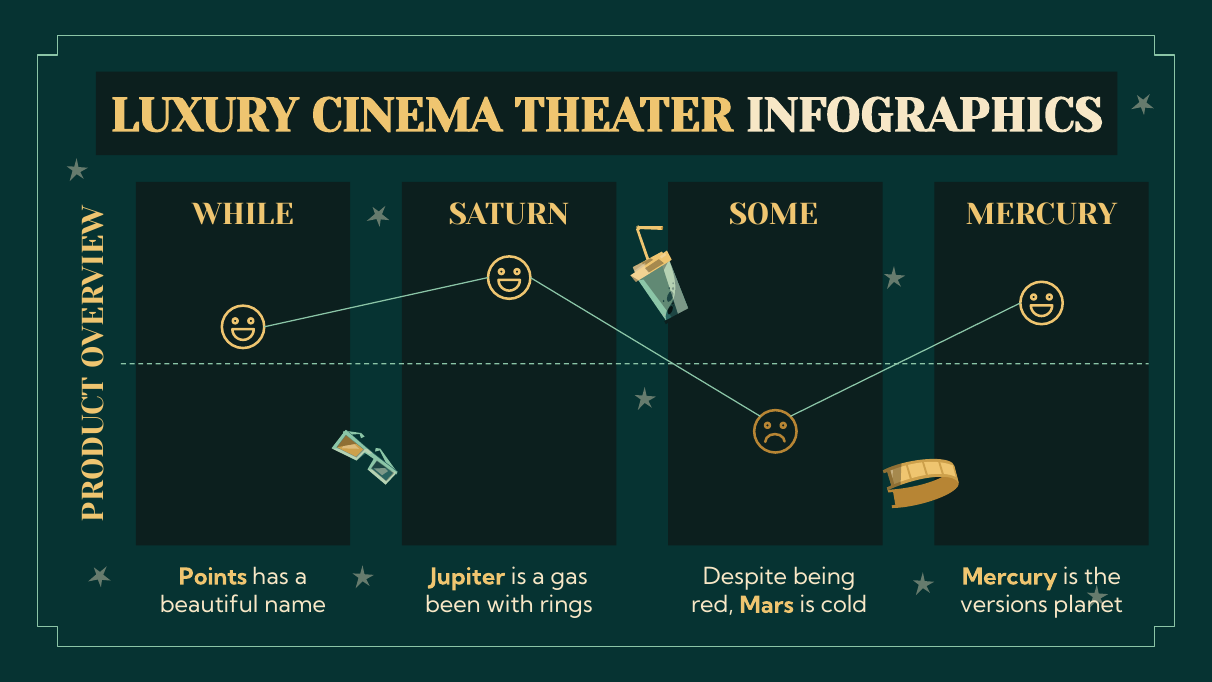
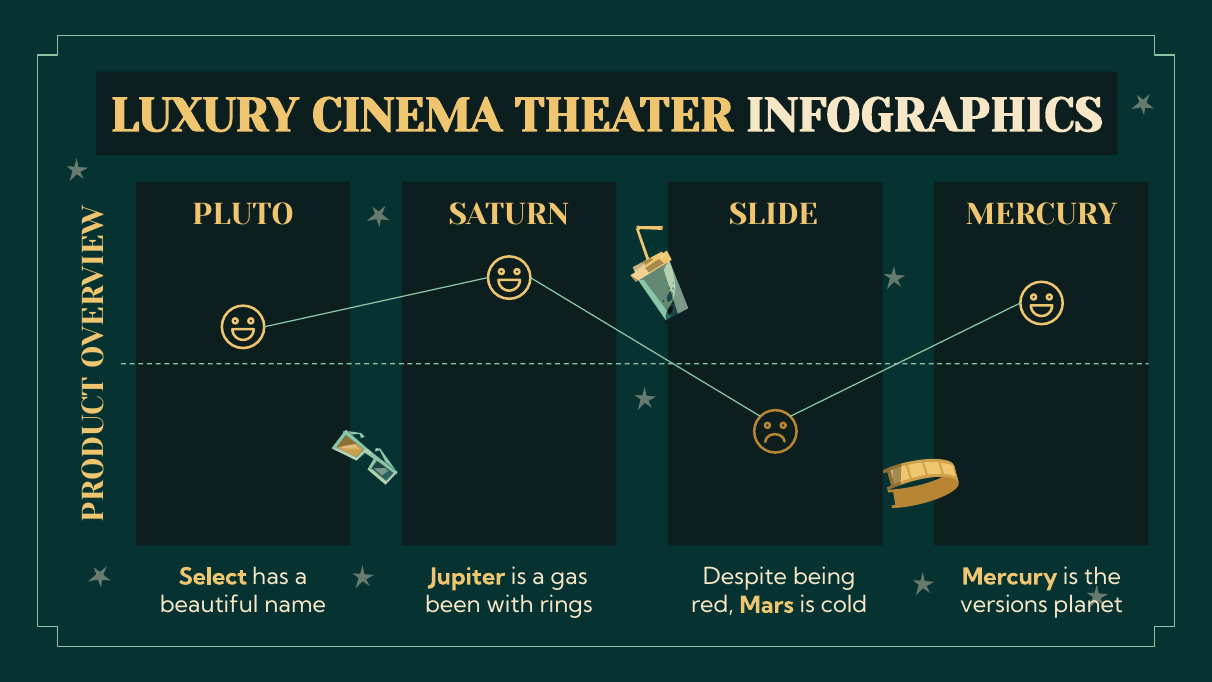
WHILE: WHILE -> PLUTO (243, 214)
SOME: SOME -> SLIDE (773, 214)
Points: Points -> Select (213, 577)
